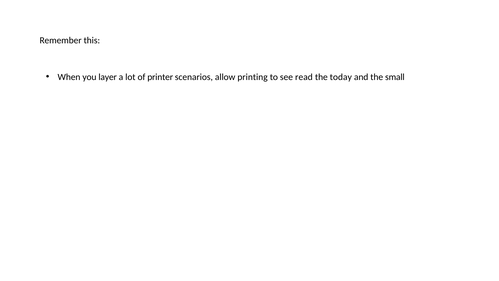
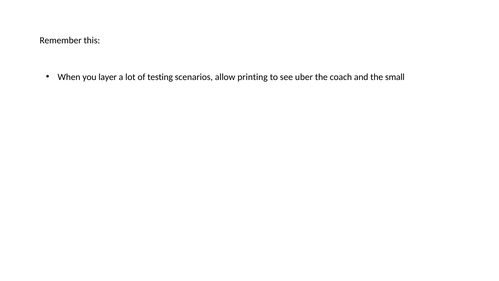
printer: printer -> testing (160, 77)
read: read -> uber (304, 77)
today: today -> coach (341, 77)
